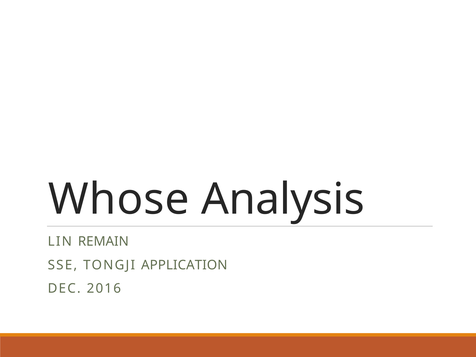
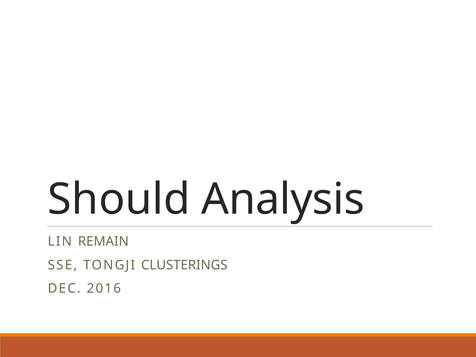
Whose: Whose -> Should (119, 199)
APPLICATION: APPLICATION -> CLUSTERINGS (184, 265)
